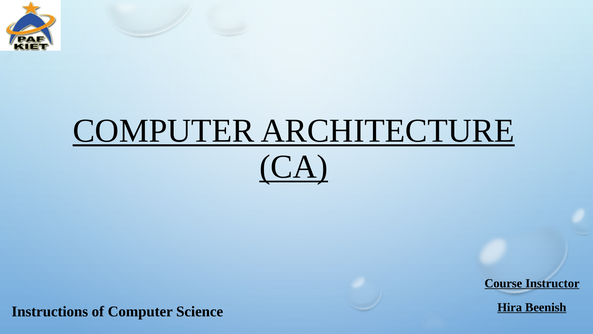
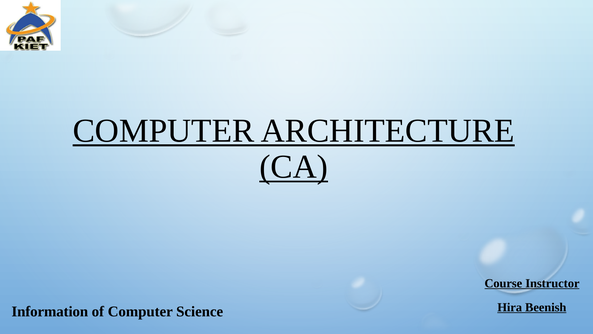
Instructions: Instructions -> Information (50, 311)
